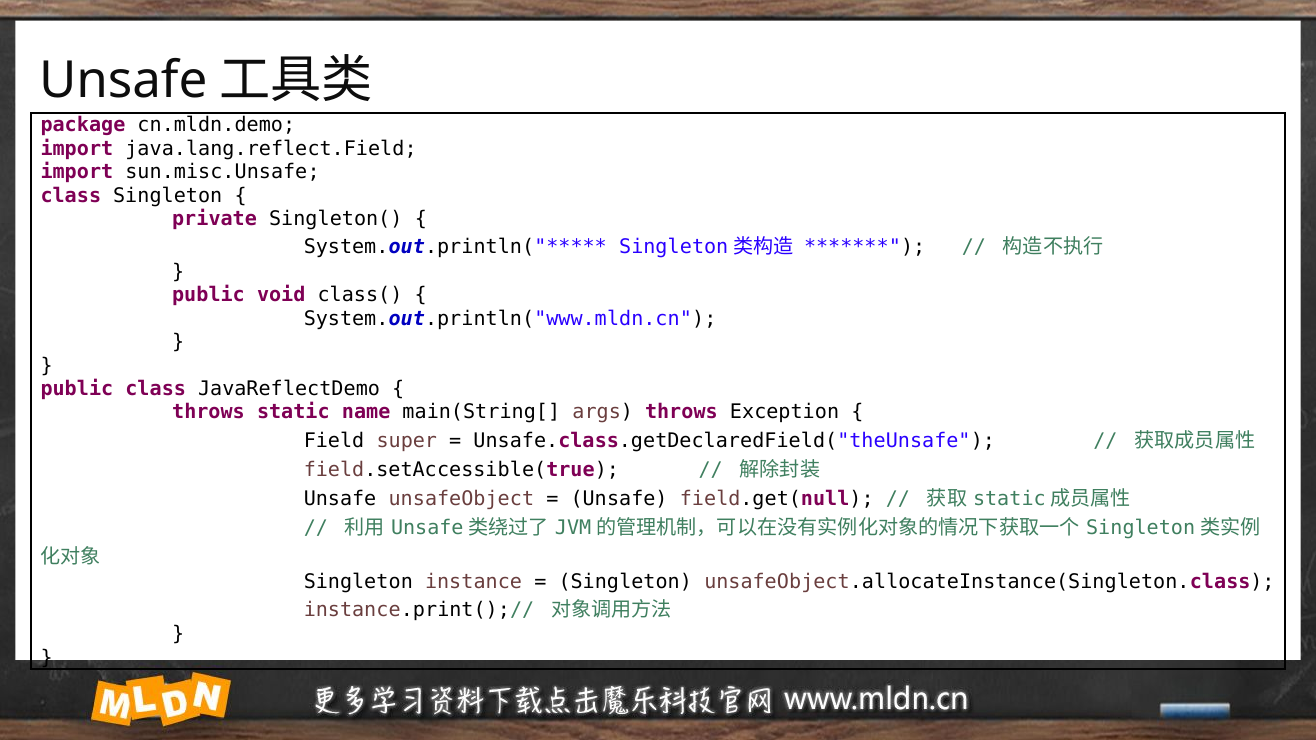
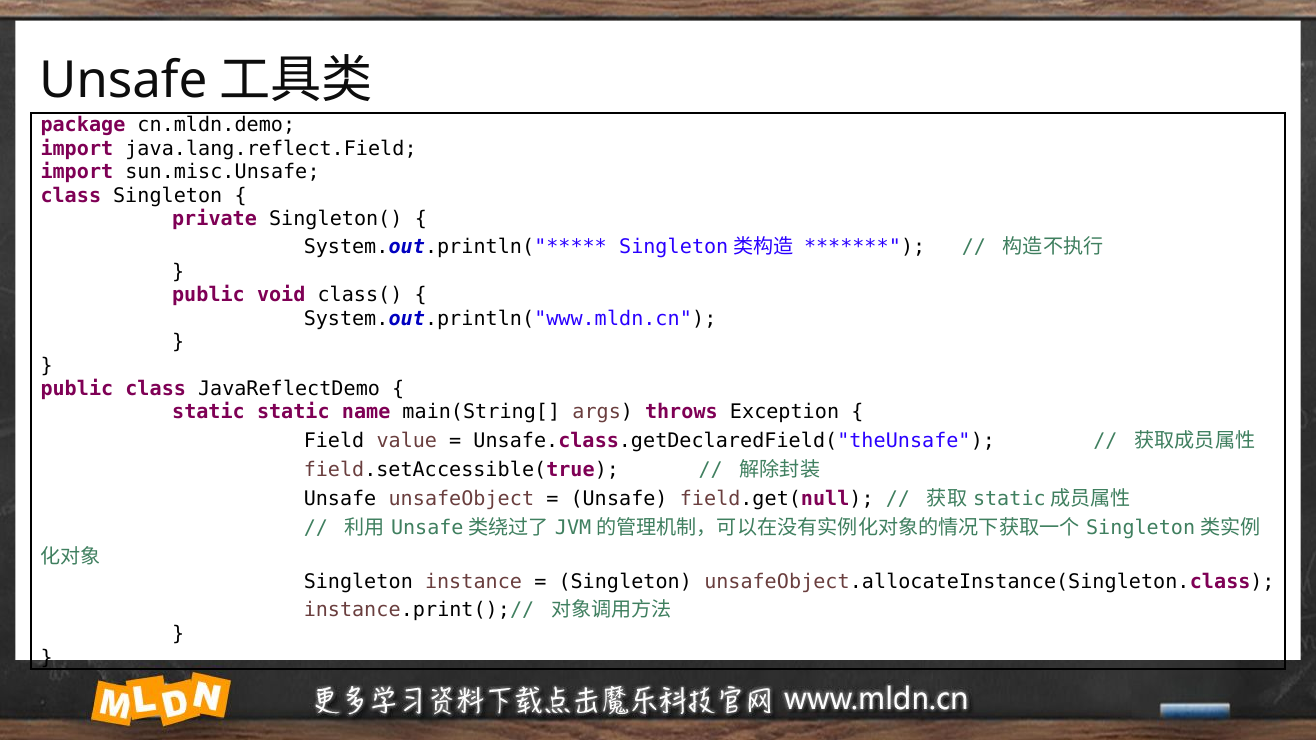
throws: throws -> static (208, 412)
super: super -> value (407, 441)
